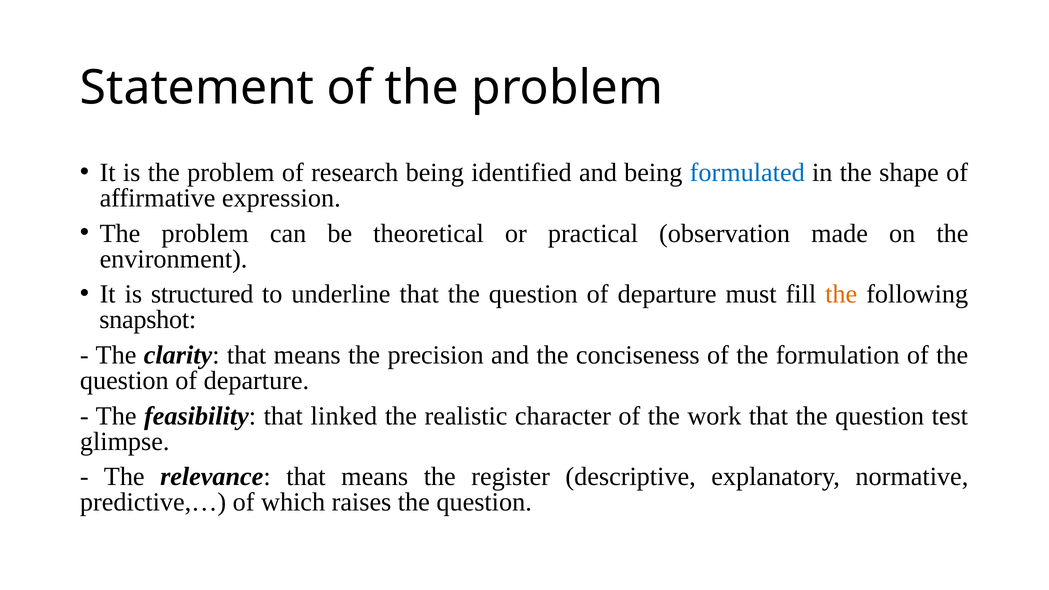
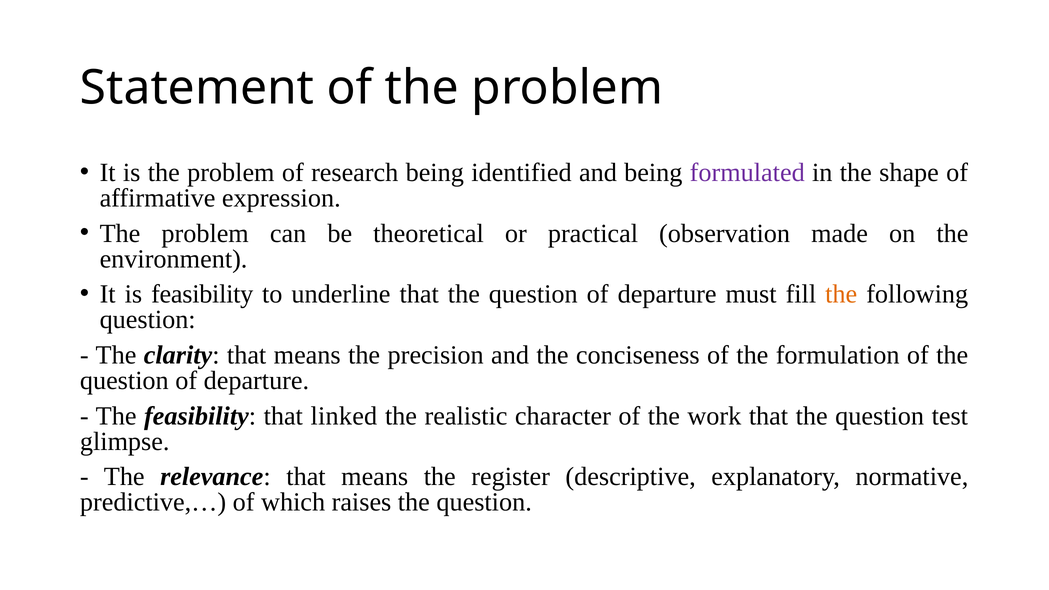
formulated colour: blue -> purple (747, 173)
is structured: structured -> feasibility (202, 294)
snapshot: snapshot -> question (148, 320)
